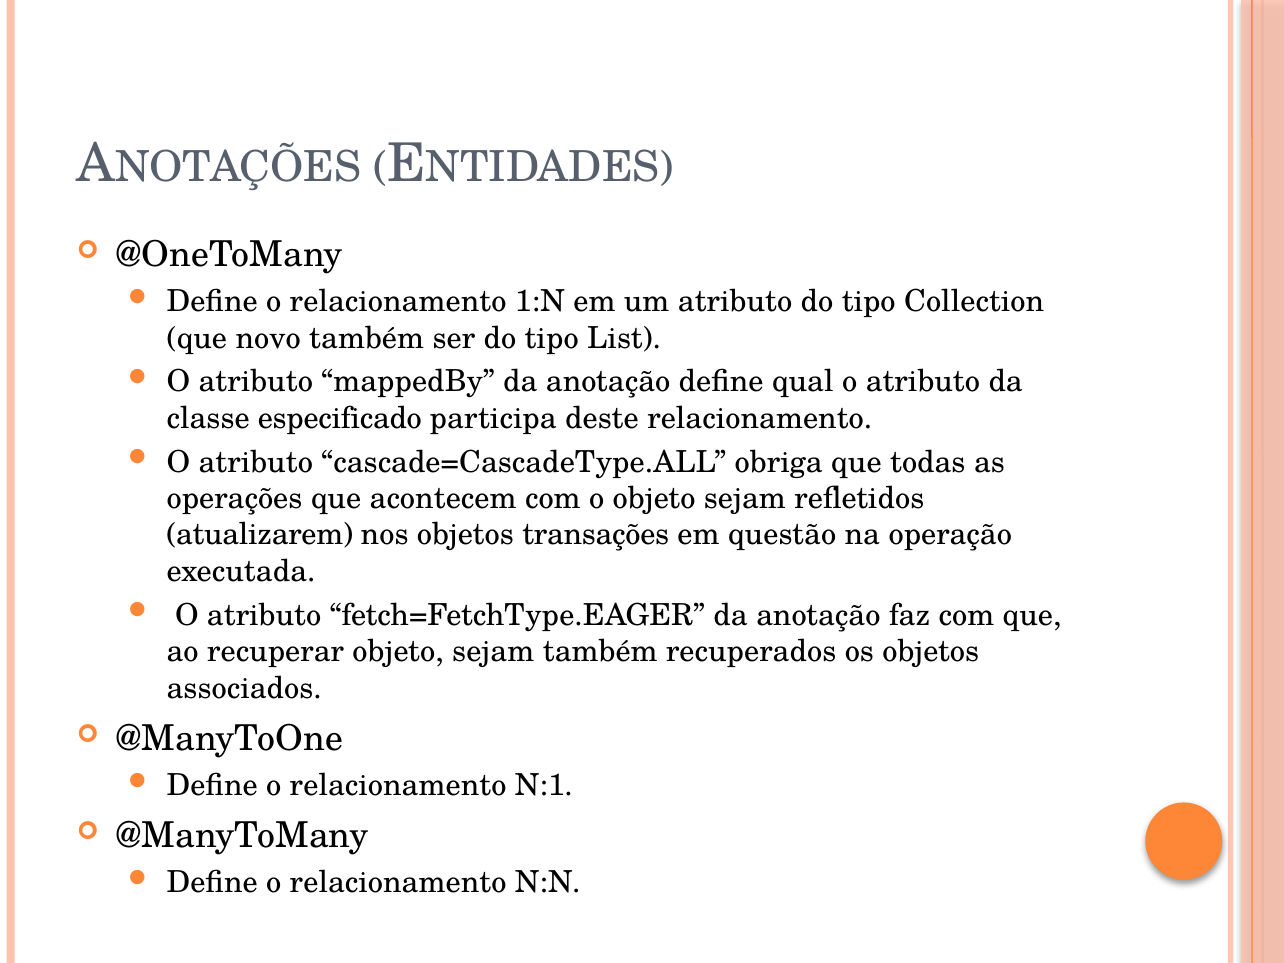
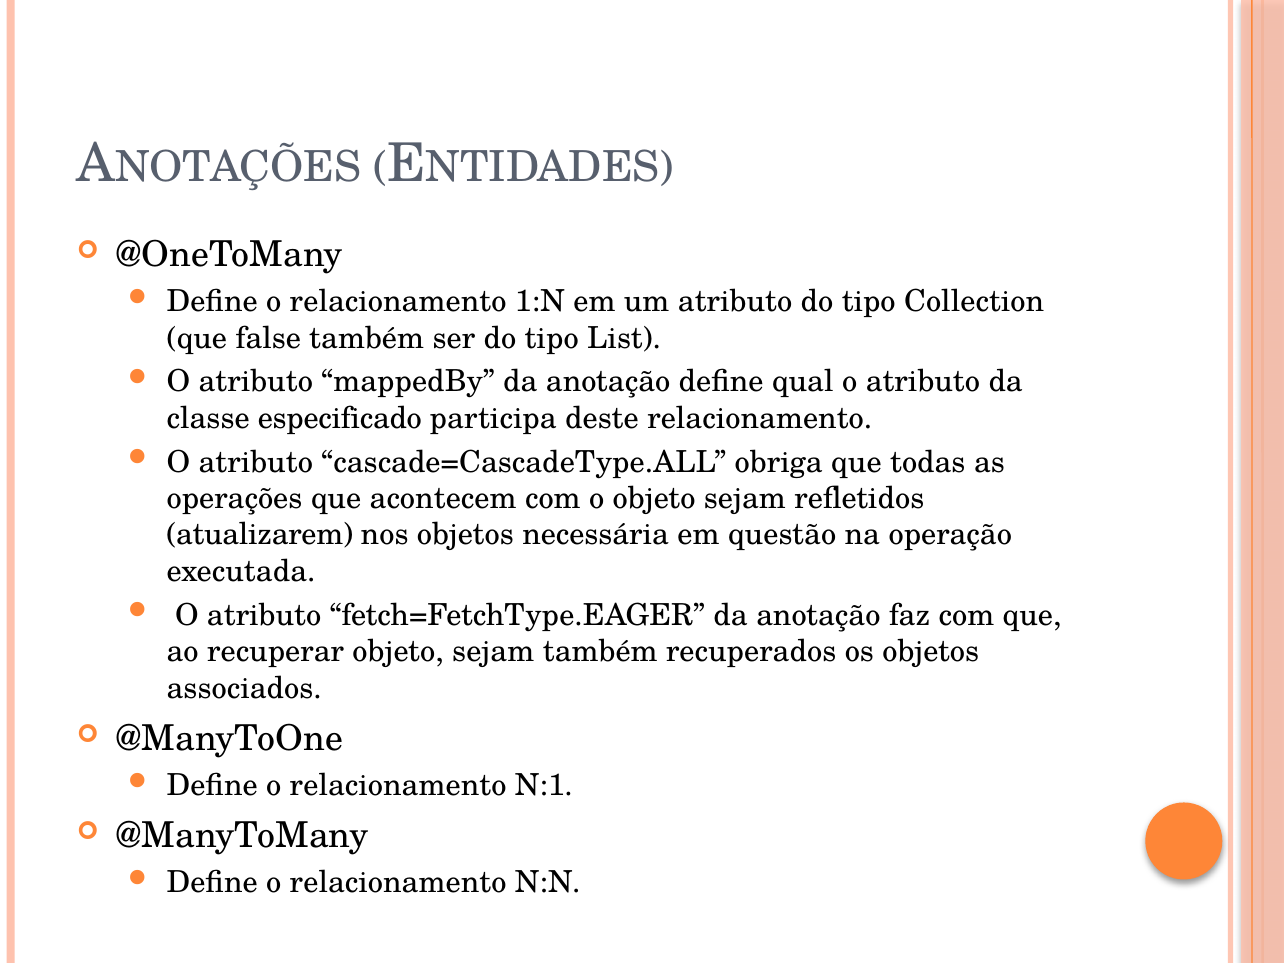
novo: novo -> false (268, 338)
transações: transações -> necessária (596, 535)
